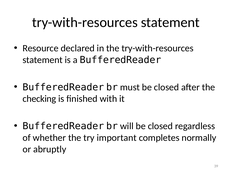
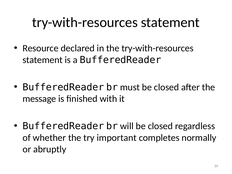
checking: checking -> message (39, 99)
